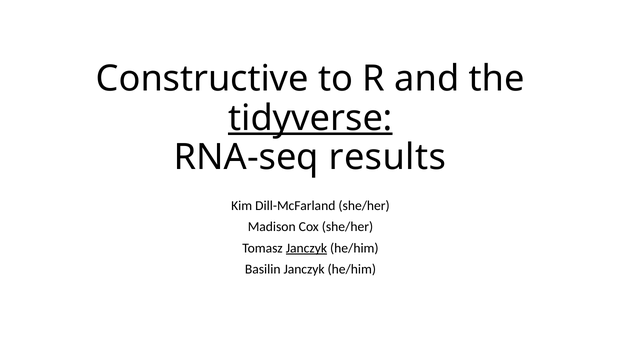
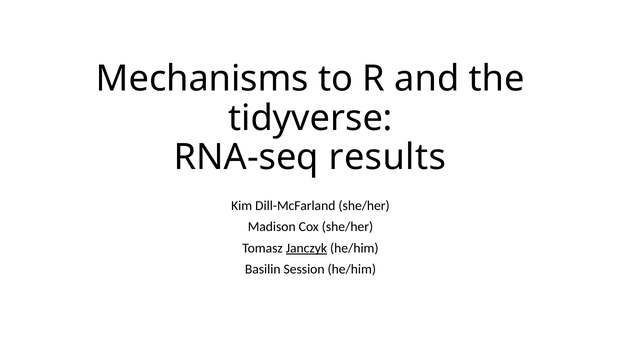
Constructive: Constructive -> Mechanisms (202, 79)
tidyverse underline: present -> none (310, 118)
Basilin Janczyk: Janczyk -> Session (304, 269)
